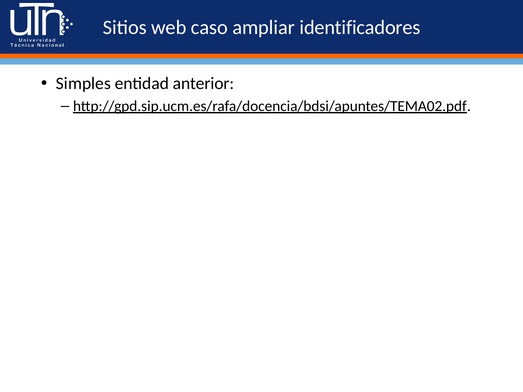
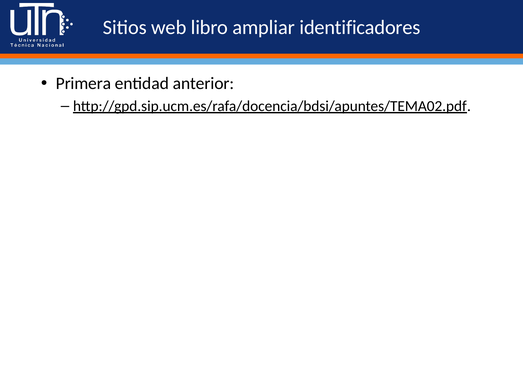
caso: caso -> libro (209, 27)
Simples: Simples -> Primera (83, 84)
